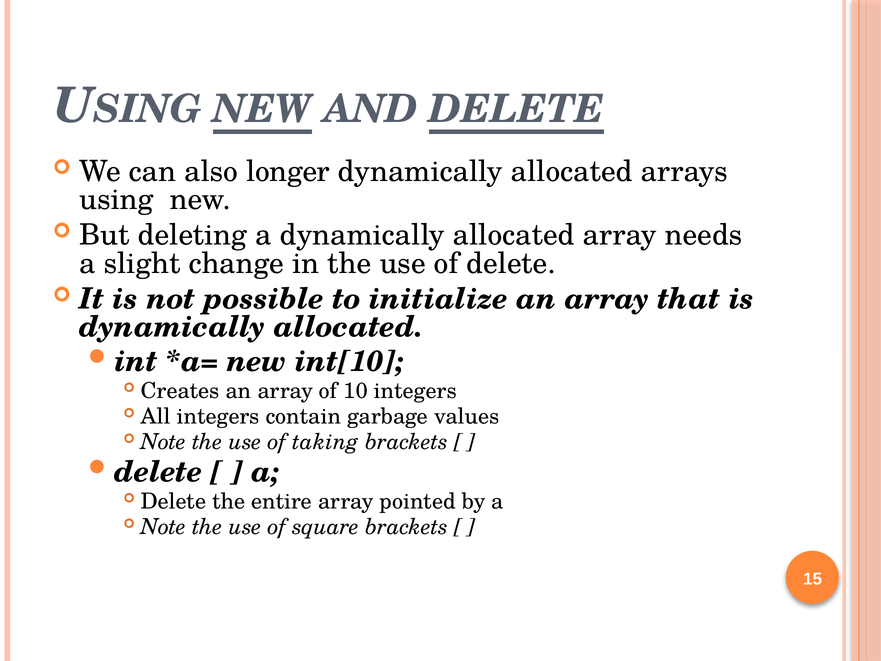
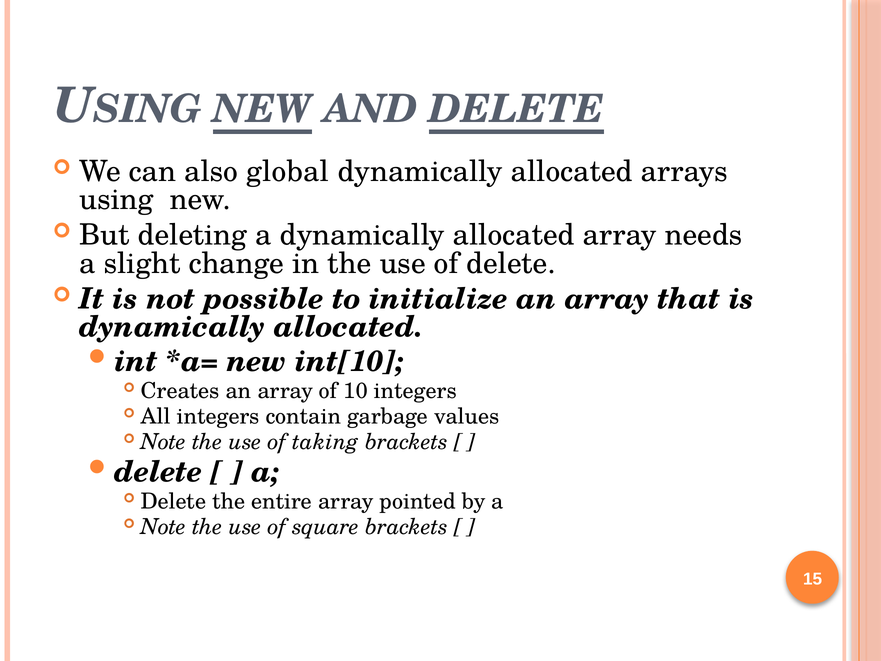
longer: longer -> global (288, 171)
